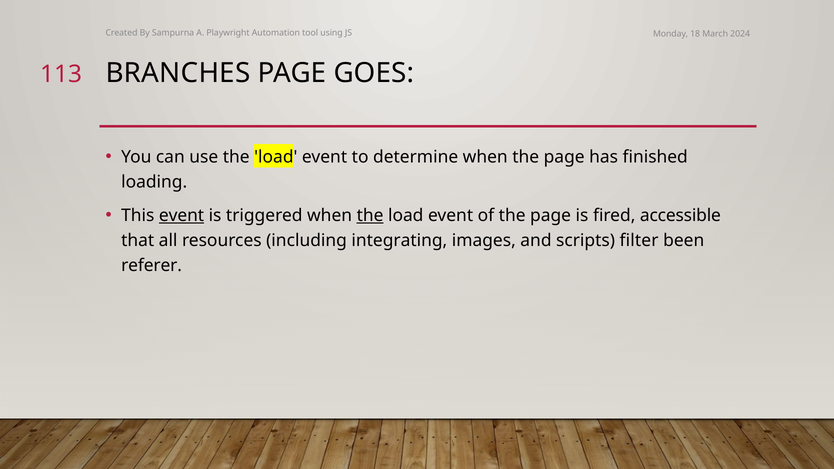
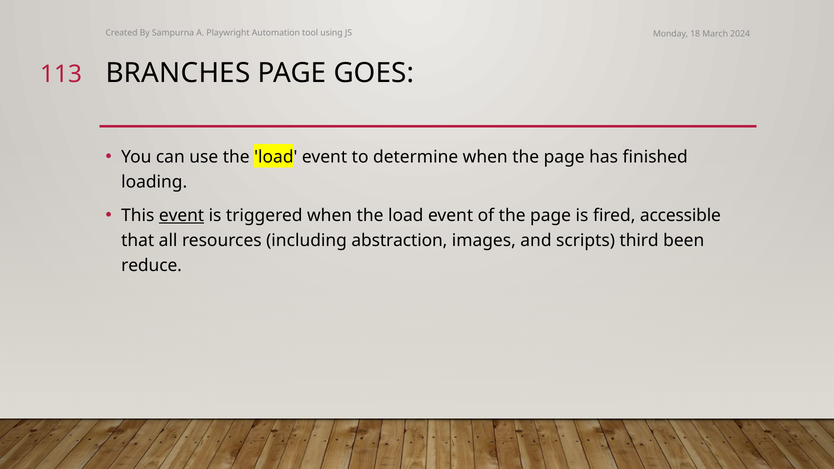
the underline: present -> none (370, 216)
integrating: integrating -> abstraction (399, 241)
filter: filter -> third (639, 241)
referer: referer -> reduce (152, 266)
